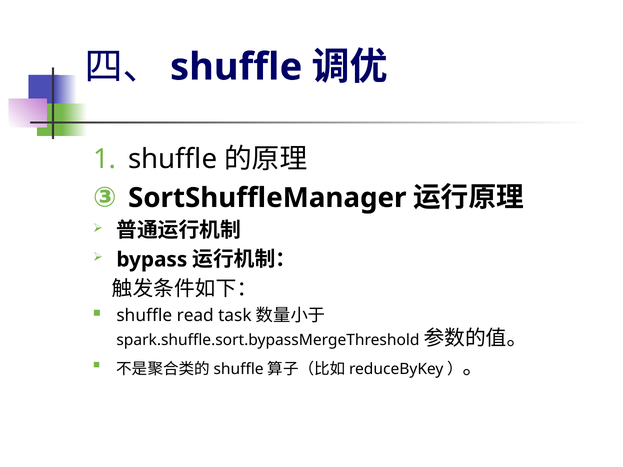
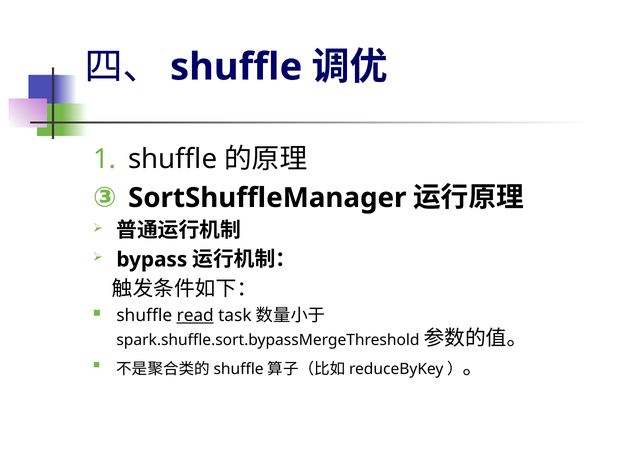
read underline: none -> present (195, 316)
